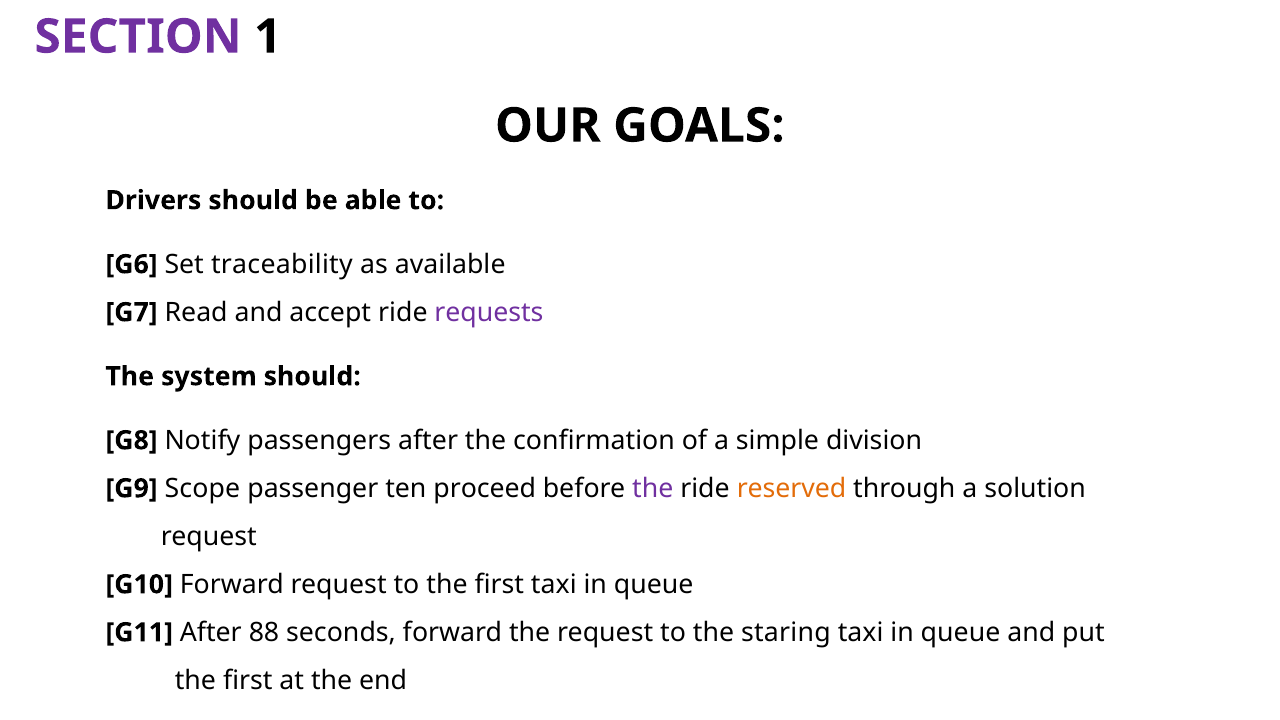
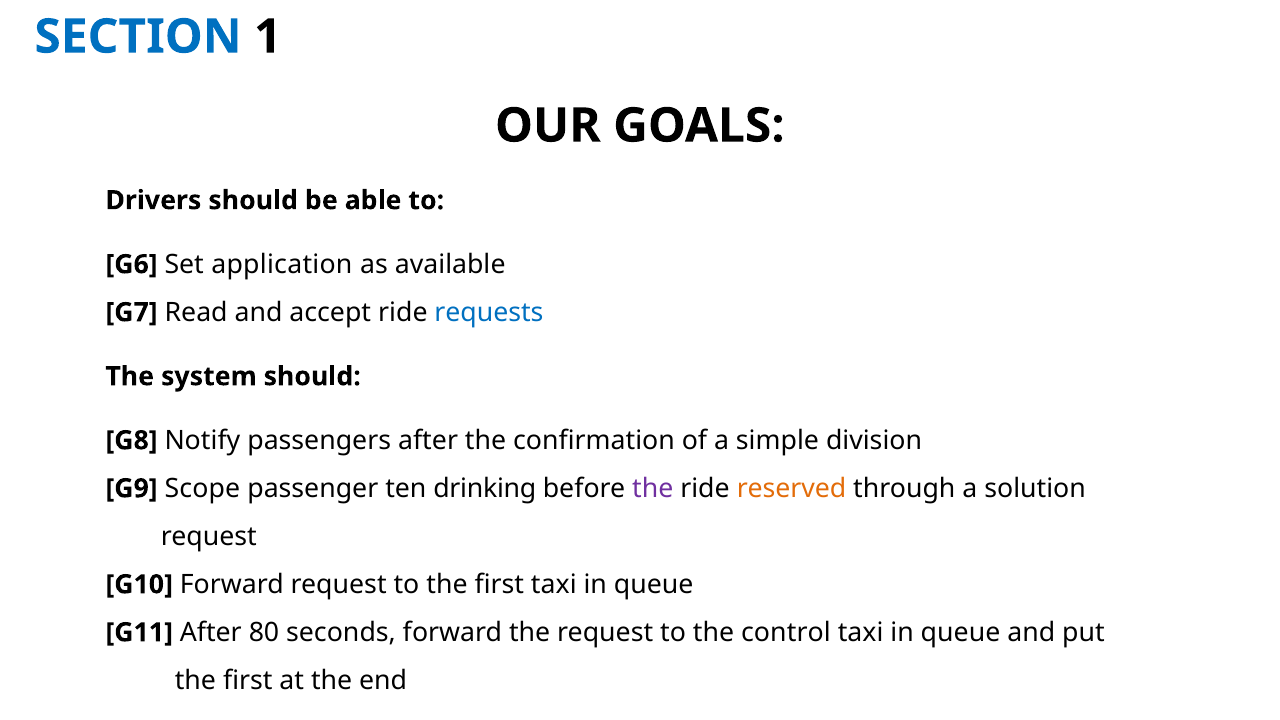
SECTION colour: purple -> blue (138, 37)
traceability: traceability -> application (282, 264)
requests colour: purple -> blue (489, 312)
proceed: proceed -> drinking (485, 489)
88: 88 -> 80 (264, 632)
staring: staring -> control (786, 632)
